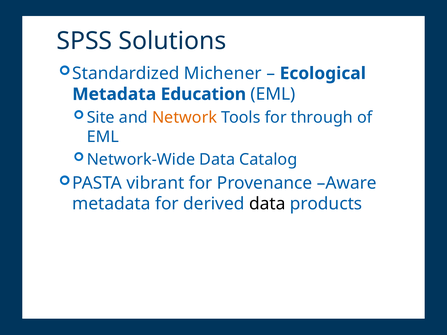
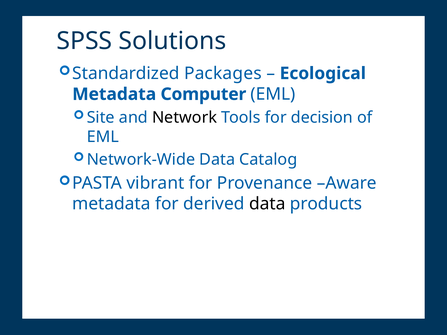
Michener: Michener -> Packages (223, 73)
Education: Education -> Computer (203, 94)
Network colour: orange -> black (185, 118)
through: through -> decision (322, 118)
